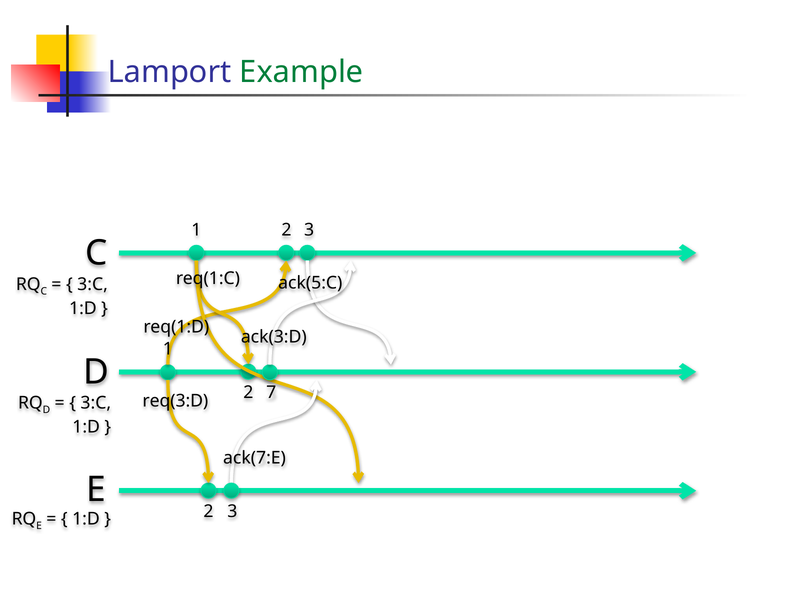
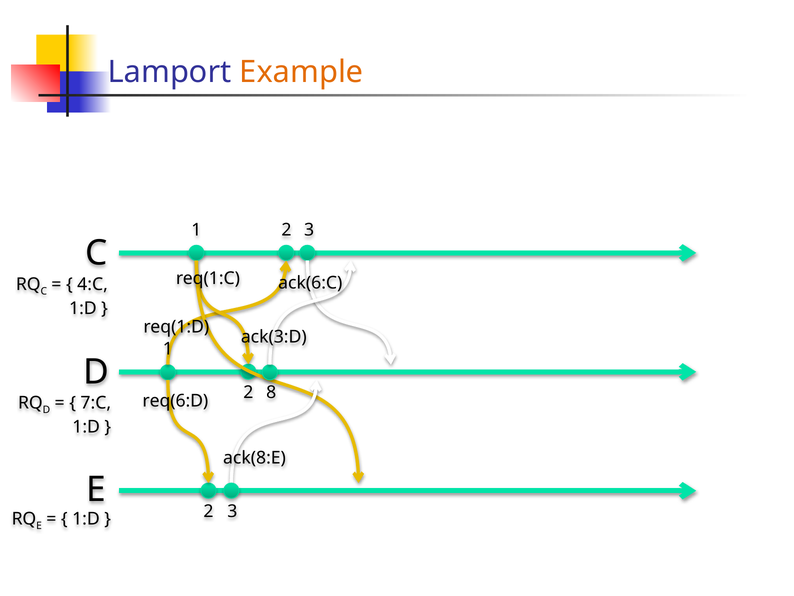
Example colour: green -> orange (301, 72)
ack(5:C: ack(5:C -> ack(6:C (310, 283)
3:C: 3:C -> 4:C (93, 284)
7: 7 -> 8 (271, 392)
req(3:D: req(3:D -> req(6:D (175, 400)
3:C: 3:C -> 7:C (96, 402)
ack(7:E: ack(7:E -> ack(8:E (255, 457)
